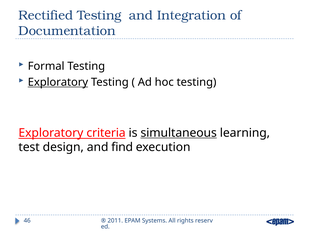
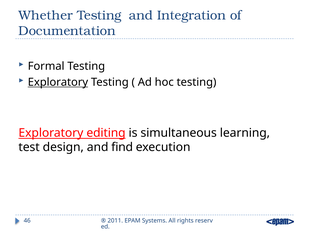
Rectified: Rectified -> Whether (46, 15)
criteria: criteria -> editing (106, 133)
simultaneous underline: present -> none (179, 133)
